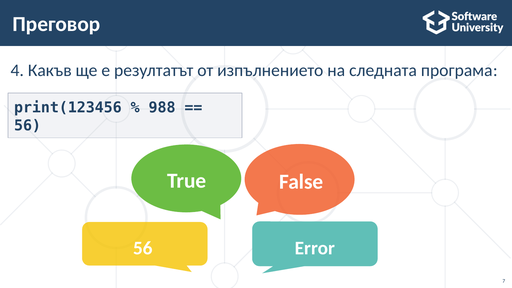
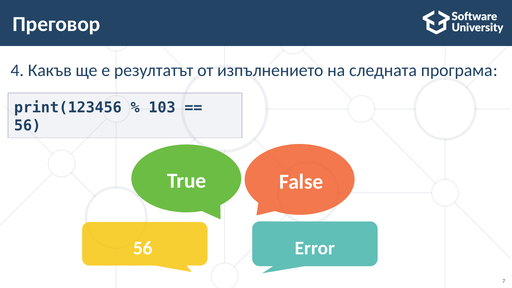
988: 988 -> 103 (162, 108)
